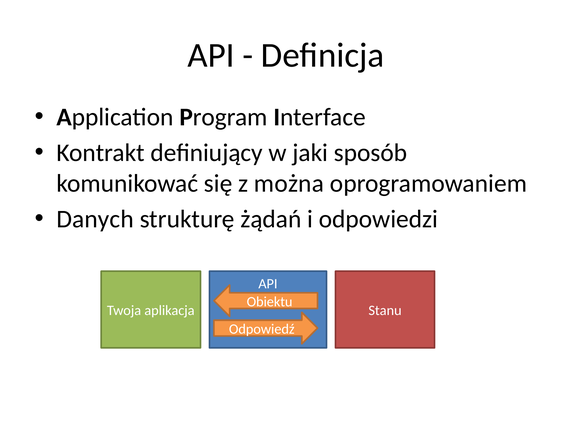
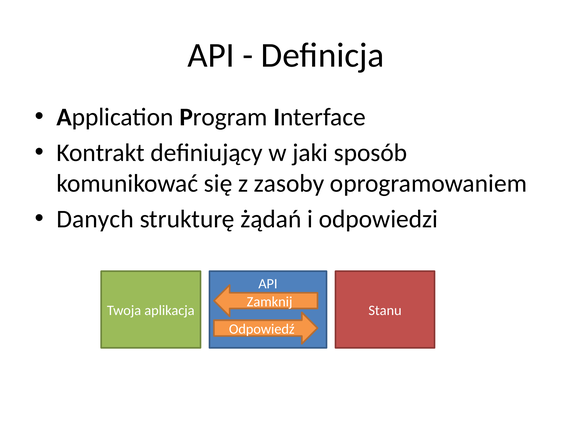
można: można -> zasoby (289, 183)
Obiektu: Obiektu -> Zamknij (270, 302)
